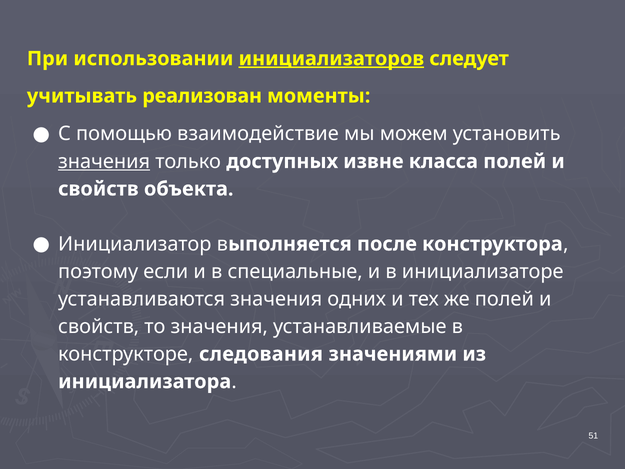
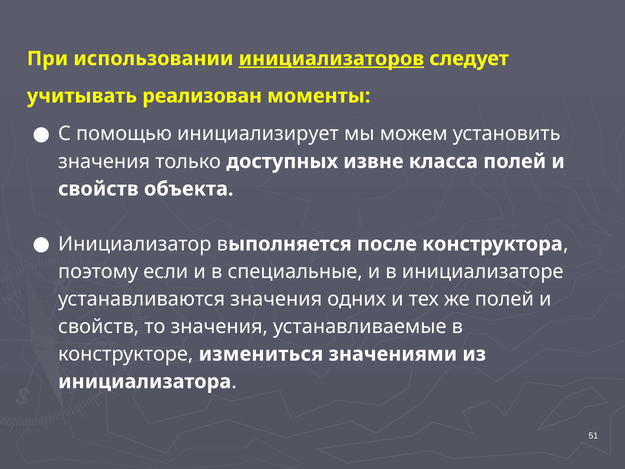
взаимодействие: взаимодействие -> инициализирует (258, 134)
значения underline: present -> none (104, 161)
следования: следования -> измениться (261, 354)
